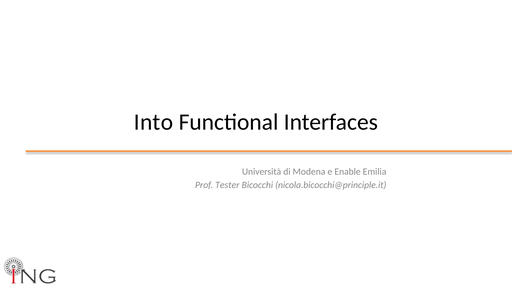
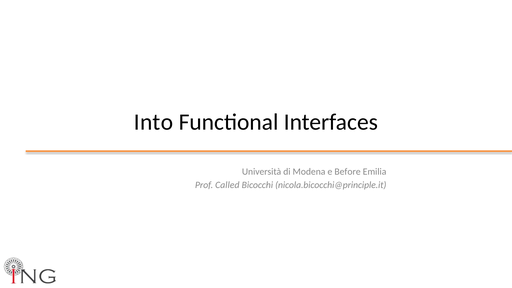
Enable: Enable -> Before (348, 172)
Tester: Tester -> Called (227, 185)
